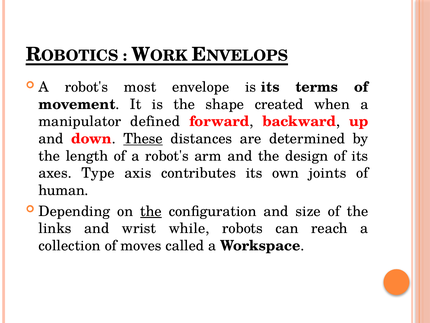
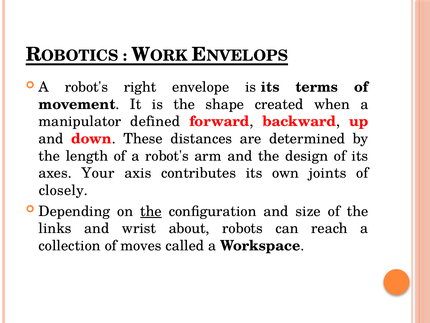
most: most -> right (140, 87)
These underline: present -> none (143, 139)
Type: Type -> Your (98, 173)
human: human -> closely (63, 190)
while: while -> about (189, 228)
